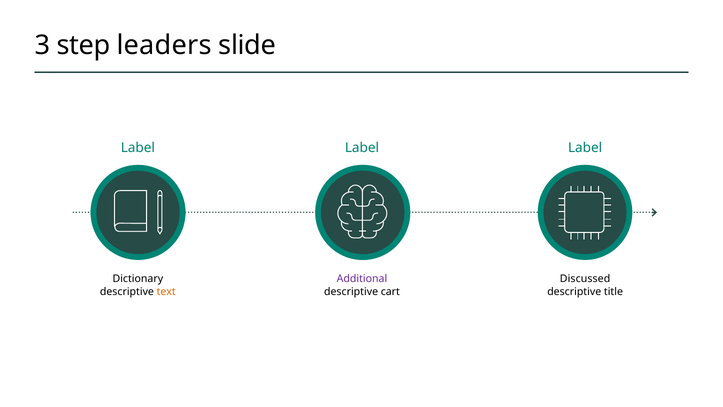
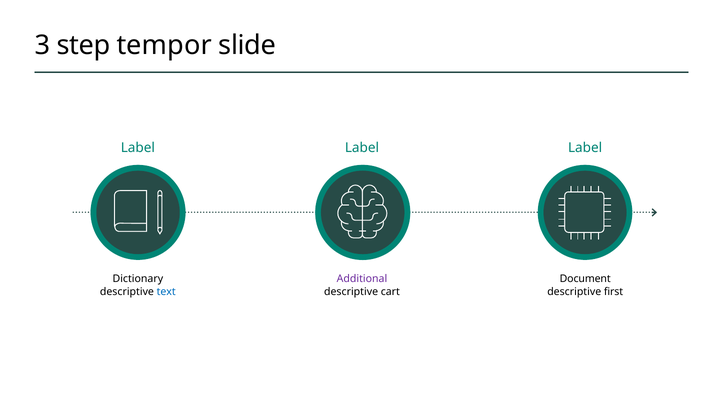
leaders: leaders -> tempor (164, 45)
Discussed: Discussed -> Document (585, 279)
text colour: orange -> blue (166, 291)
title: title -> first (614, 291)
